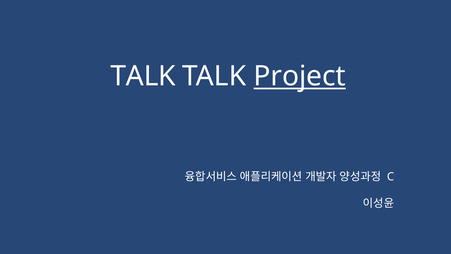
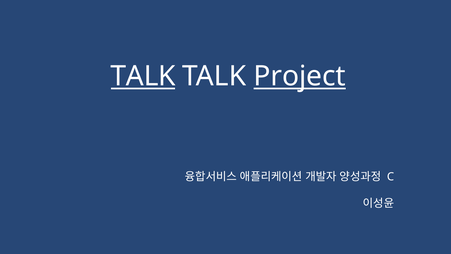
TALK underline: none -> present (143, 76)
